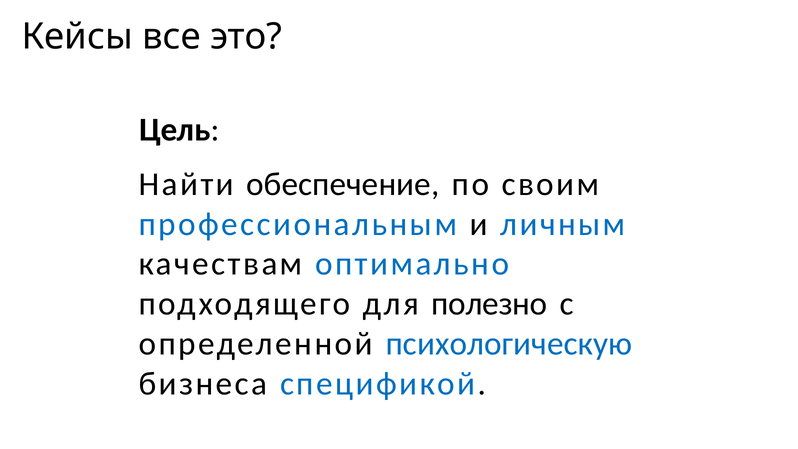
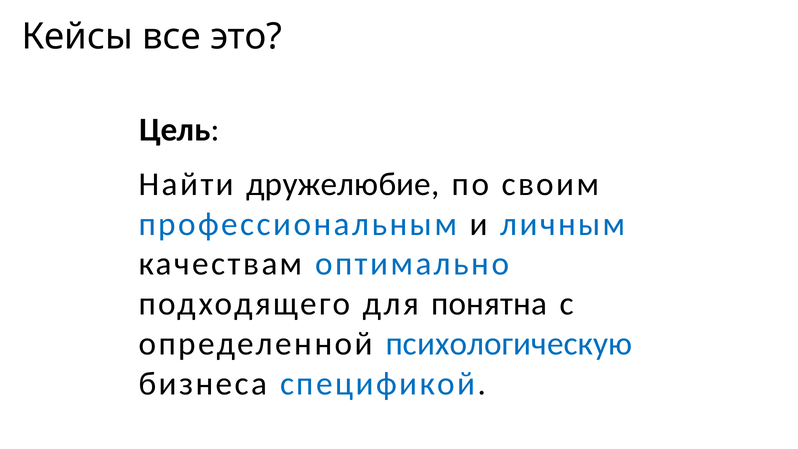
обеспечение: обеспечение -> дружелюбие (343, 184)
полезно: полезно -> понятна (489, 304)
